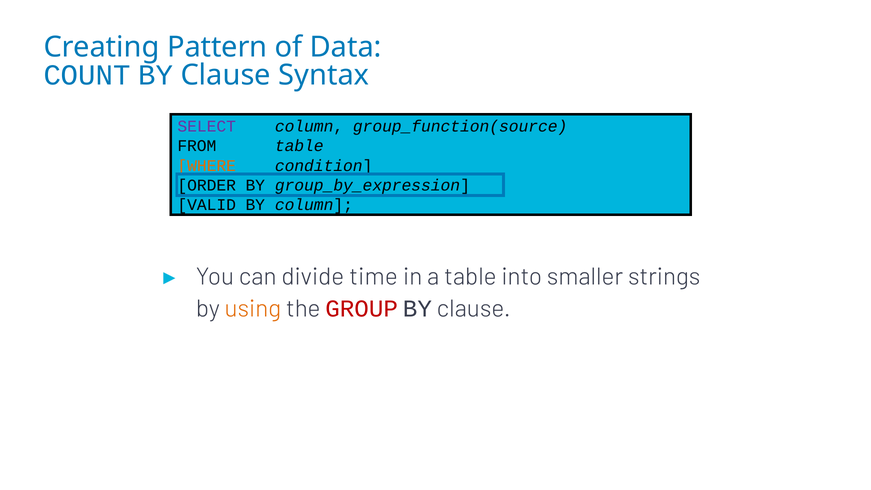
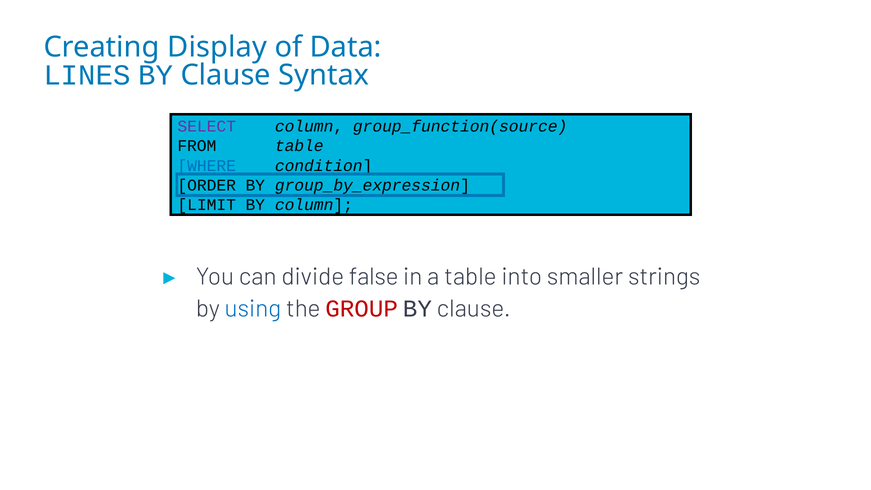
Pattern: Pattern -> Display (217, 47)
COUNT: COUNT -> LINES (87, 75)
WHERE colour: orange -> blue (207, 166)
VALID: VALID -> LIMIT (207, 205)
time: time -> false (374, 277)
using colour: orange -> blue (253, 308)
